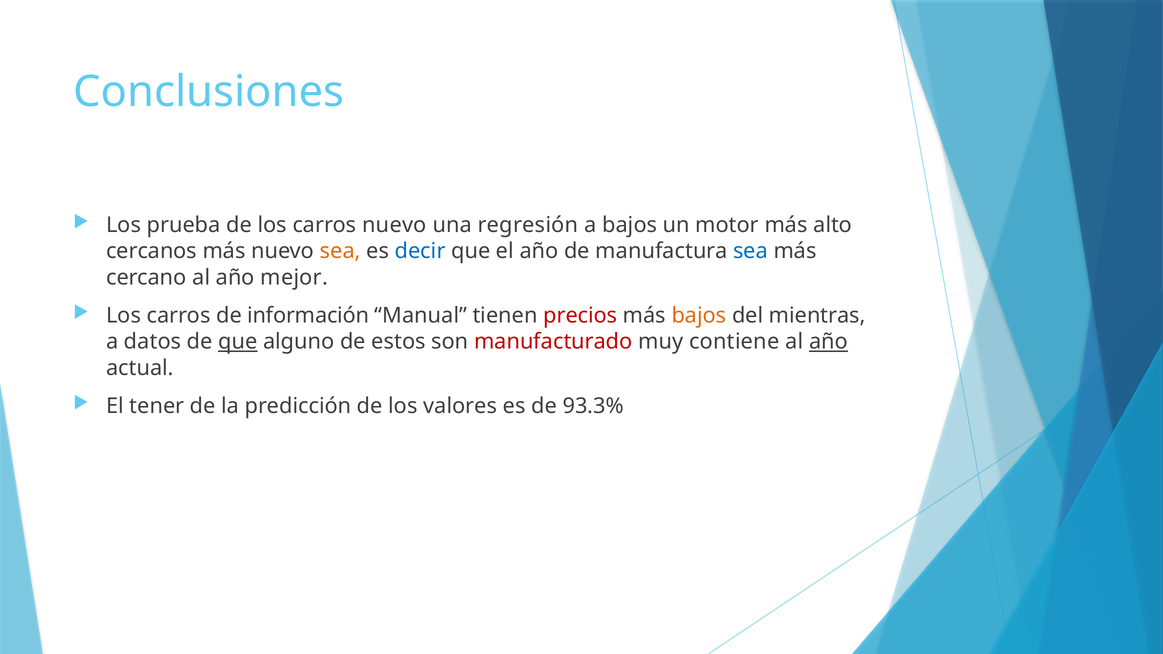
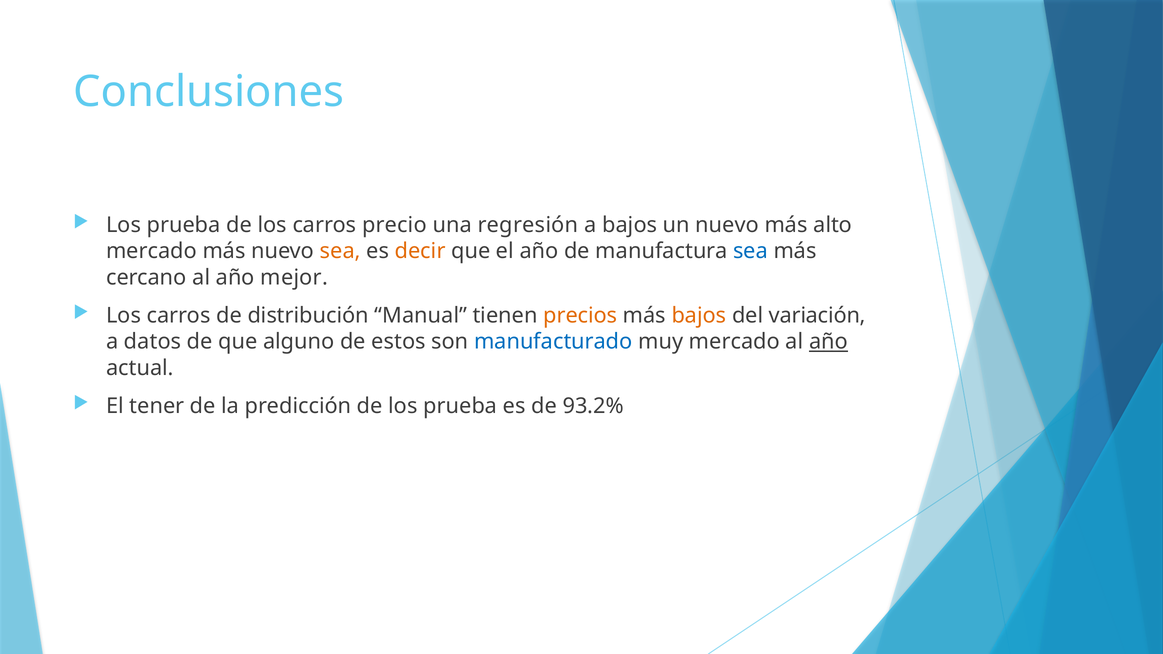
carros nuevo: nuevo -> precio (395, 225)
un motor: motor -> nuevo (727, 225)
cercanos: cercanos -> mercado (151, 251)
decir colour: blue -> orange (420, 251)
información: información -> distribución (308, 316)
precios colour: red -> orange (580, 316)
mientras: mientras -> variación (817, 316)
que underline: present -> none (238, 342)
manufacturado colour: red -> blue (553, 342)
muy contiene: contiene -> mercado (734, 342)
de los valores: valores -> prueba (460, 406)
93.3%: 93.3% -> 93.2% (593, 406)
